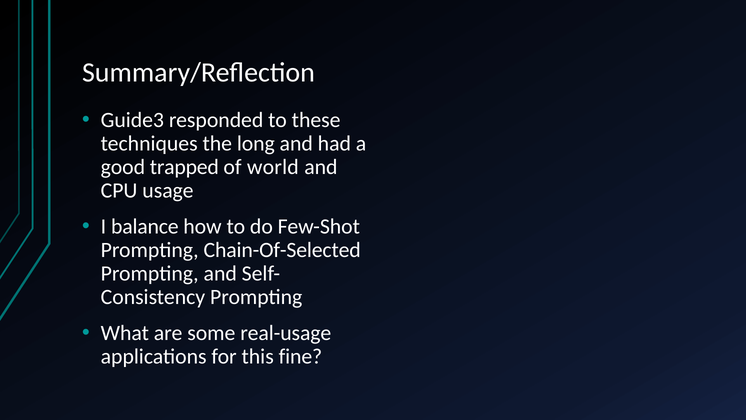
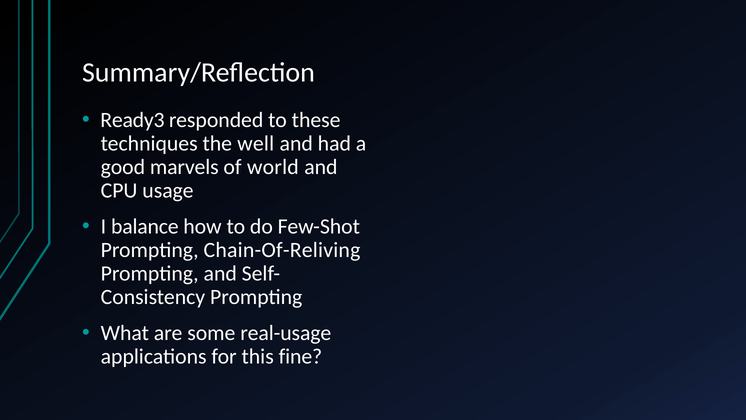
Guide3: Guide3 -> Ready3 (132, 120)
long: long -> well (256, 143)
trapped: trapped -> marvels (184, 167)
Chain-Of-Selected: Chain-Of-Selected -> Chain-Of-Reliving (282, 250)
